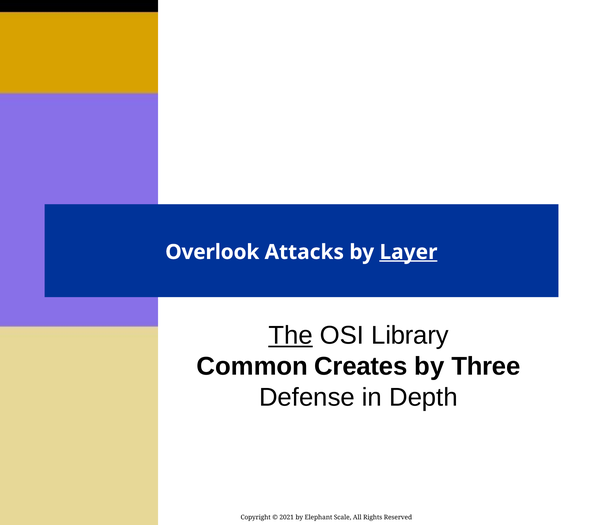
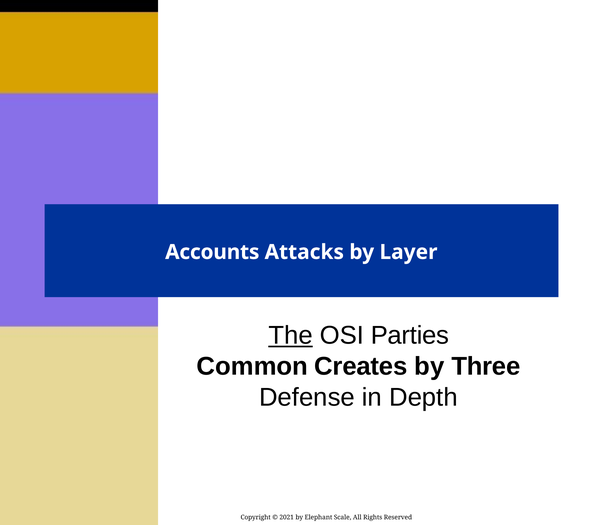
Overlook: Overlook -> Accounts (212, 252)
Layer underline: present -> none (408, 252)
Library: Library -> Parties (410, 336)
